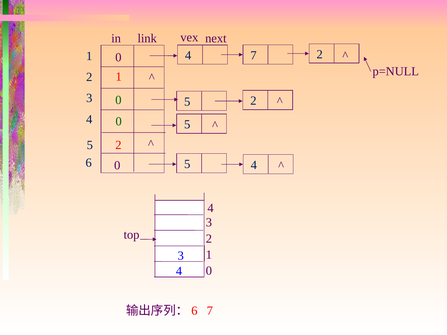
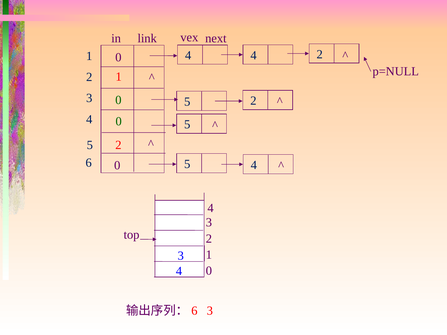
4 7: 7 -> 4 (254, 55)
7: 7 -> 3 (210, 311)
